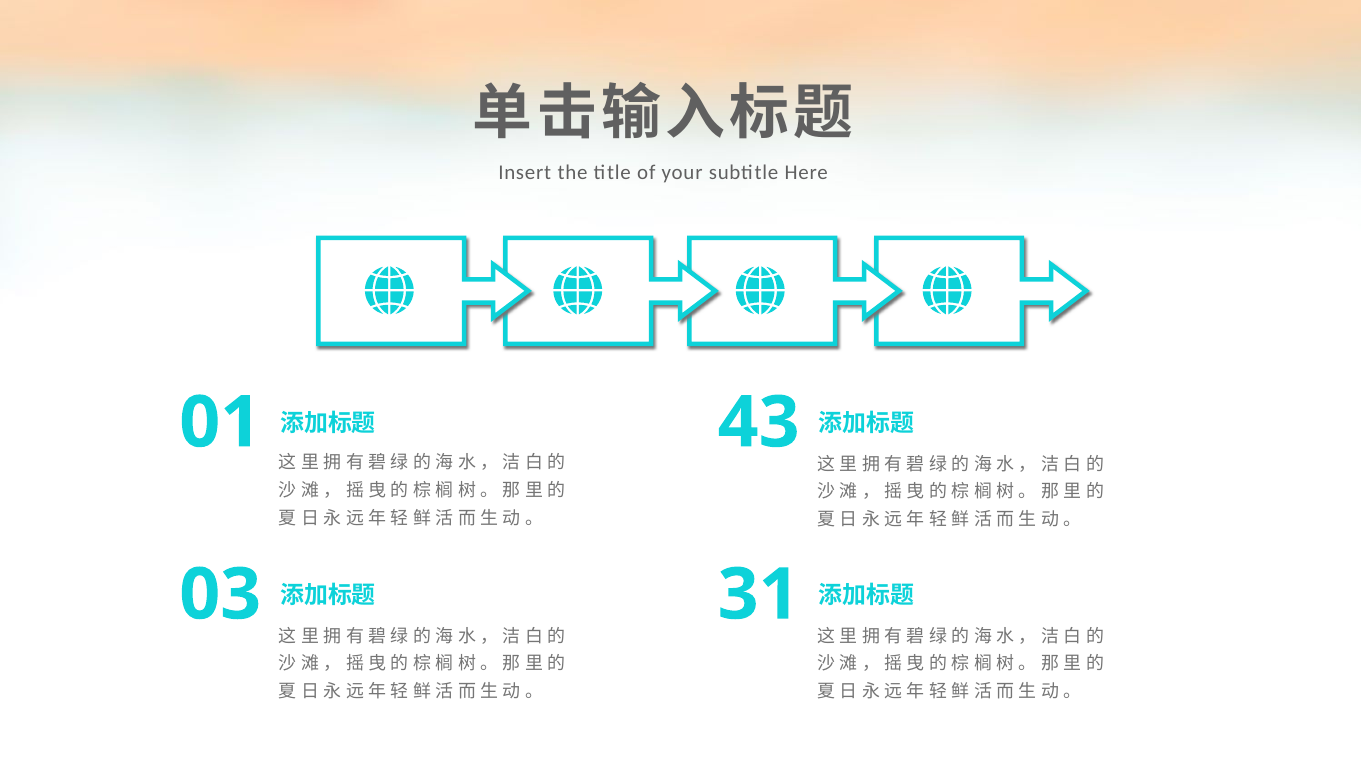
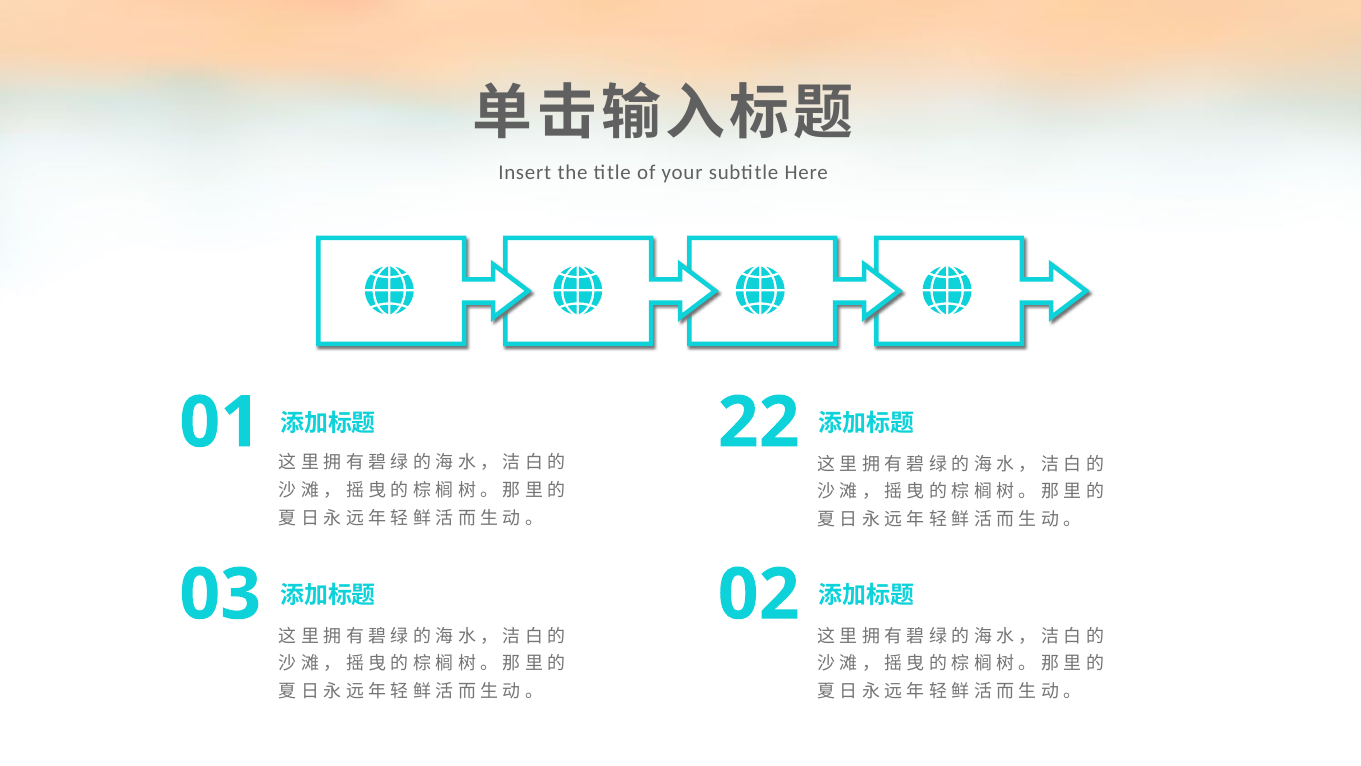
43: 43 -> 22 (759, 423)
31: 31 -> 02 (759, 595)
